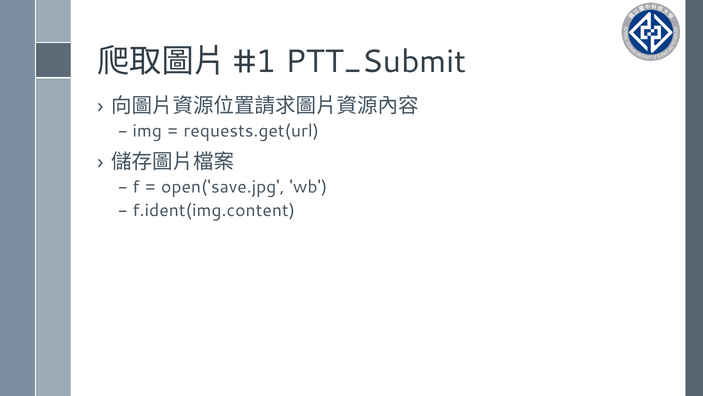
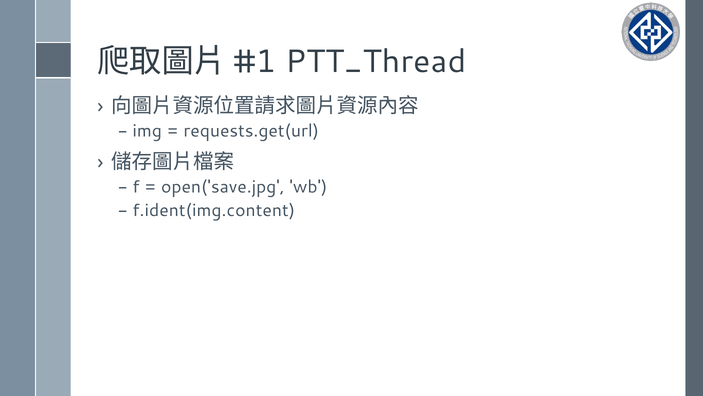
PTT_Submit: PTT_Submit -> PTT_Thread (376, 61)
